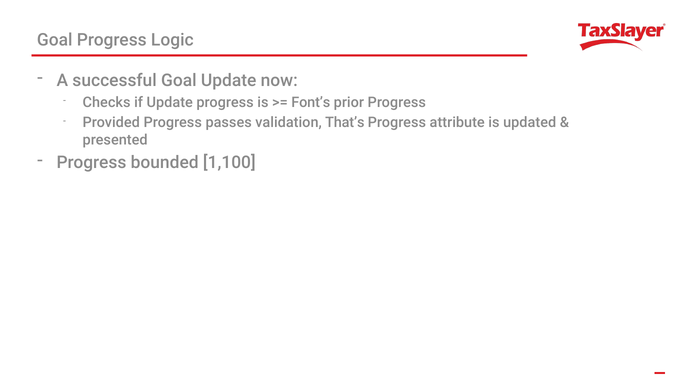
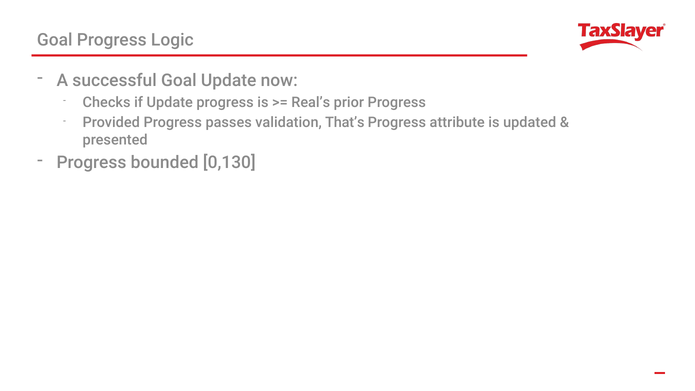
Font’s: Font’s -> Real’s (311, 102)
1,100: 1,100 -> 0,130 (229, 163)
